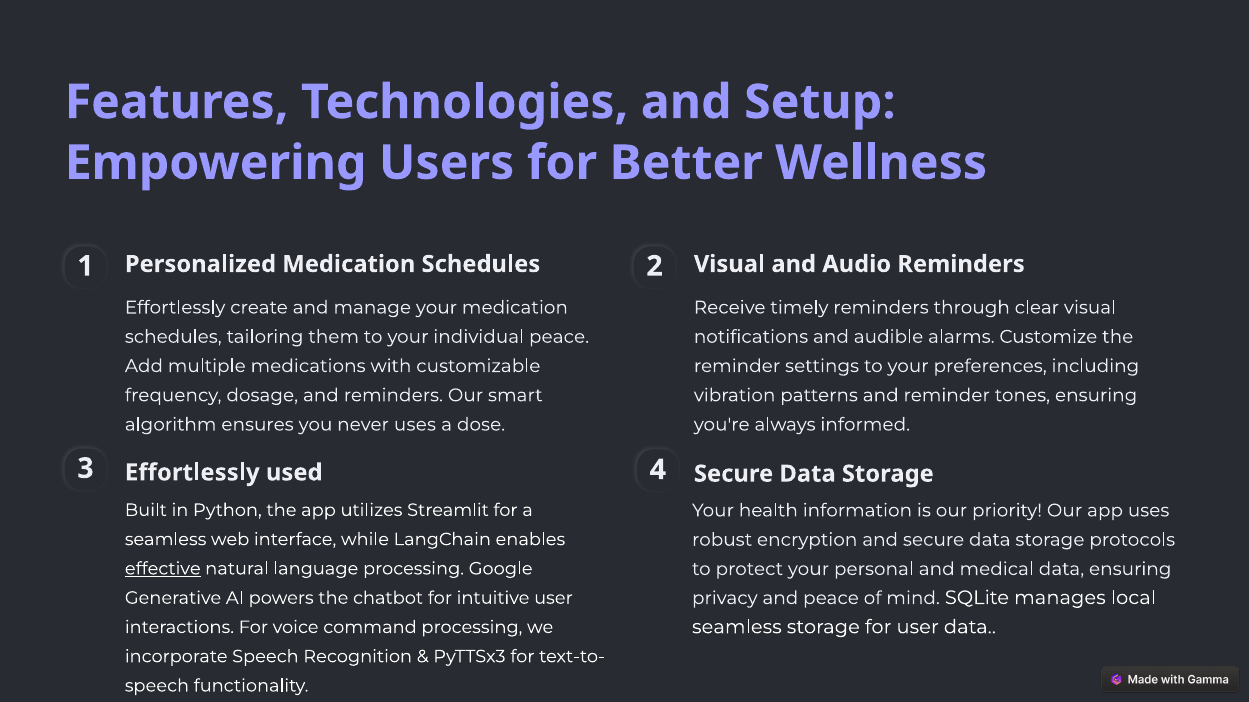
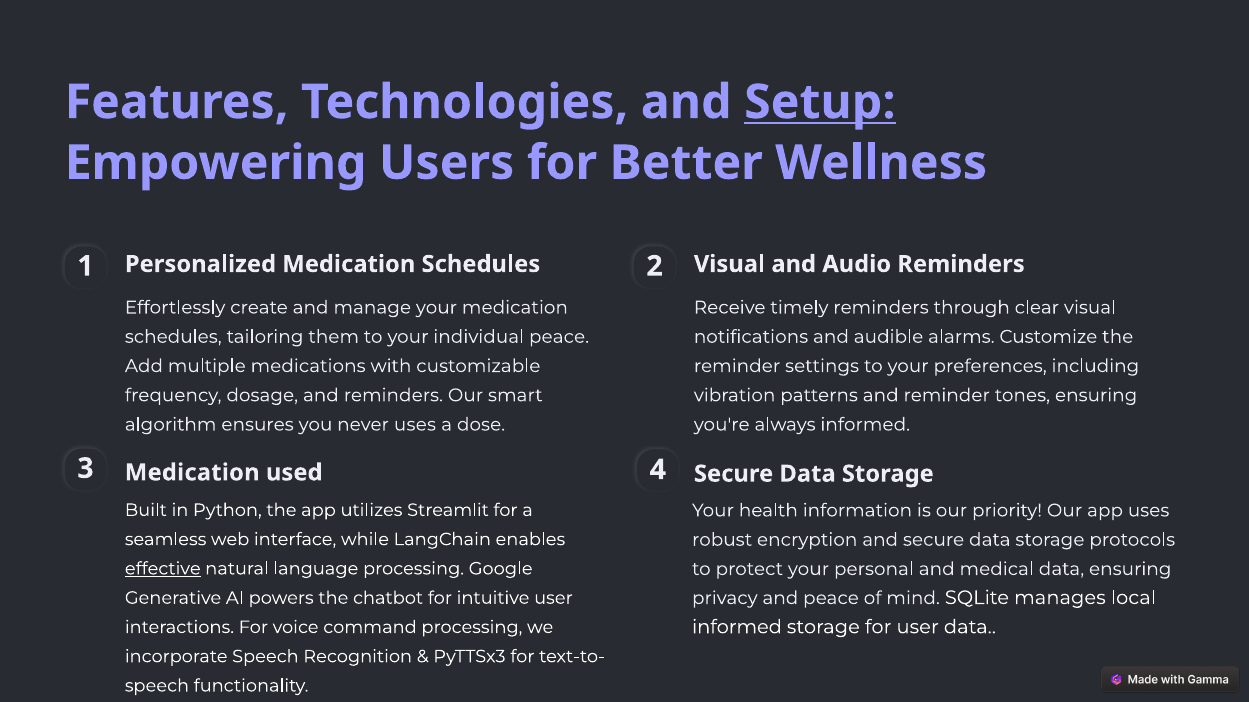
Setup underline: none -> present (820, 102)
3 Effortlessly: Effortlessly -> Medication (192, 473)
seamless: seamless -> informed (737, 627)
